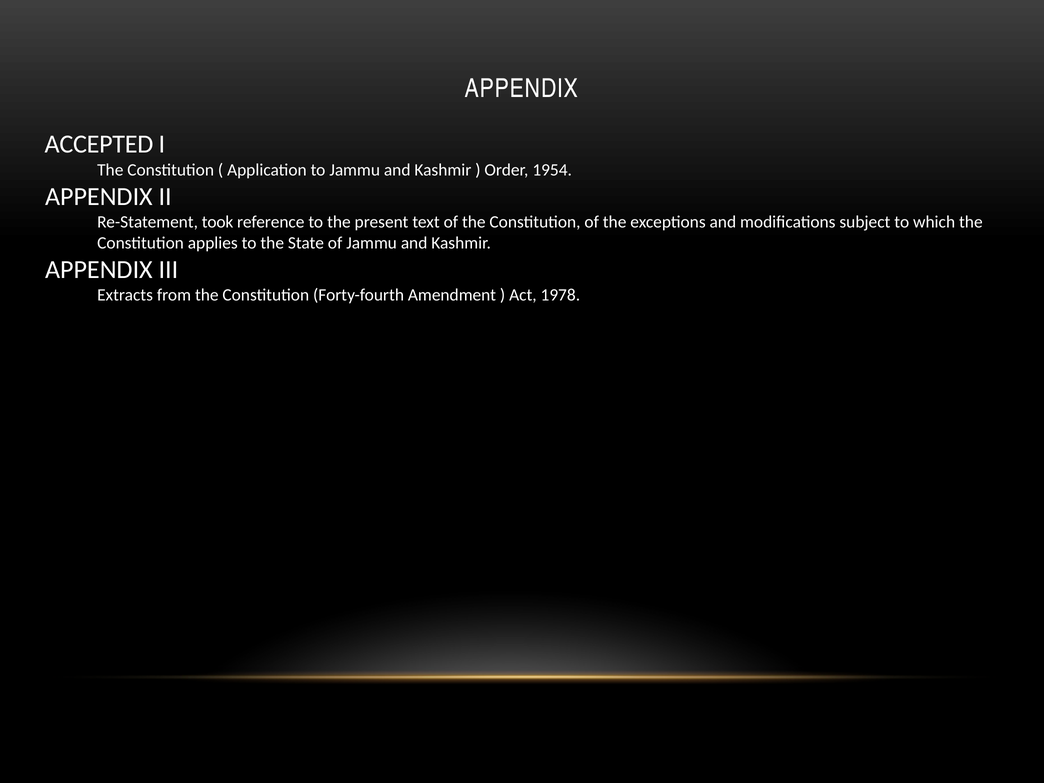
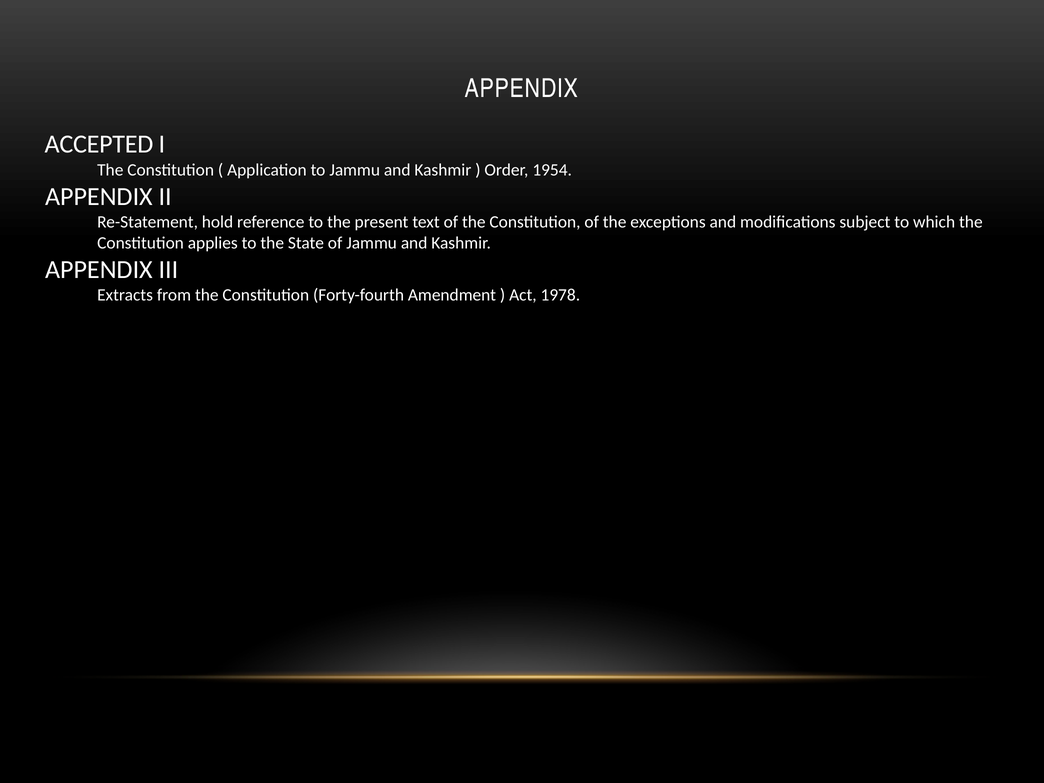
took: took -> hold (217, 222)
